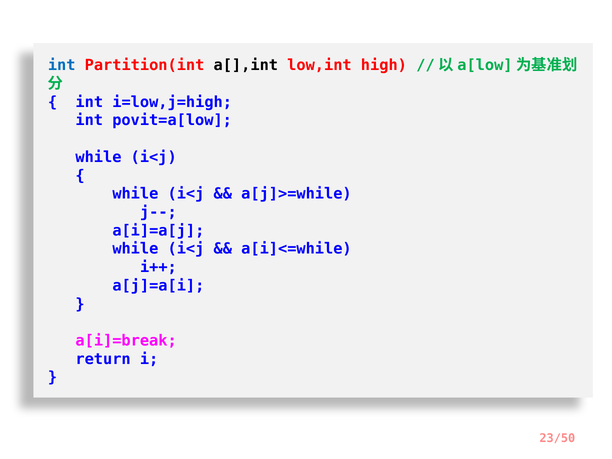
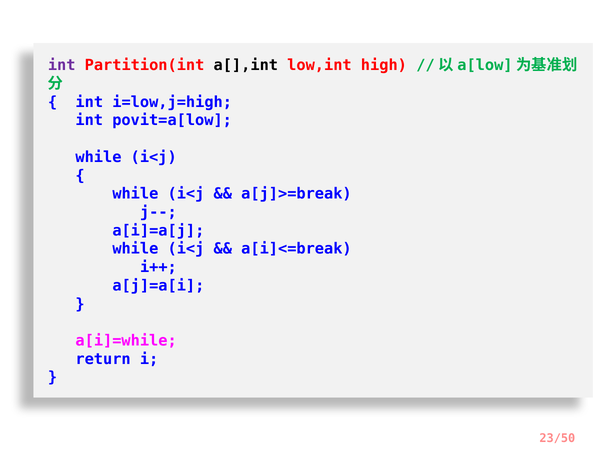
int colour: blue -> purple (62, 65)
a[j]>=while: a[j]>=while -> a[j]>=break (296, 194)
a[i]<=while: a[i]<=while -> a[i]<=break (296, 249)
a[i]=break: a[i]=break -> a[i]=while (126, 341)
